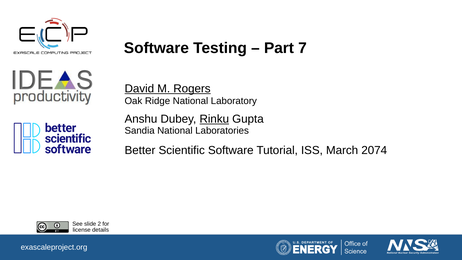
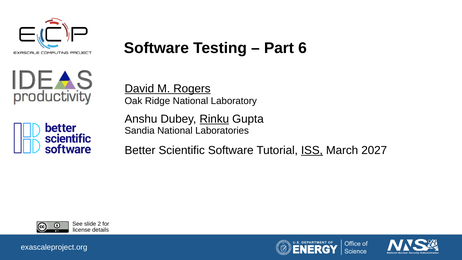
7: 7 -> 6 (302, 48)
ISS underline: none -> present (312, 150)
2074: 2074 -> 2027 (374, 150)
